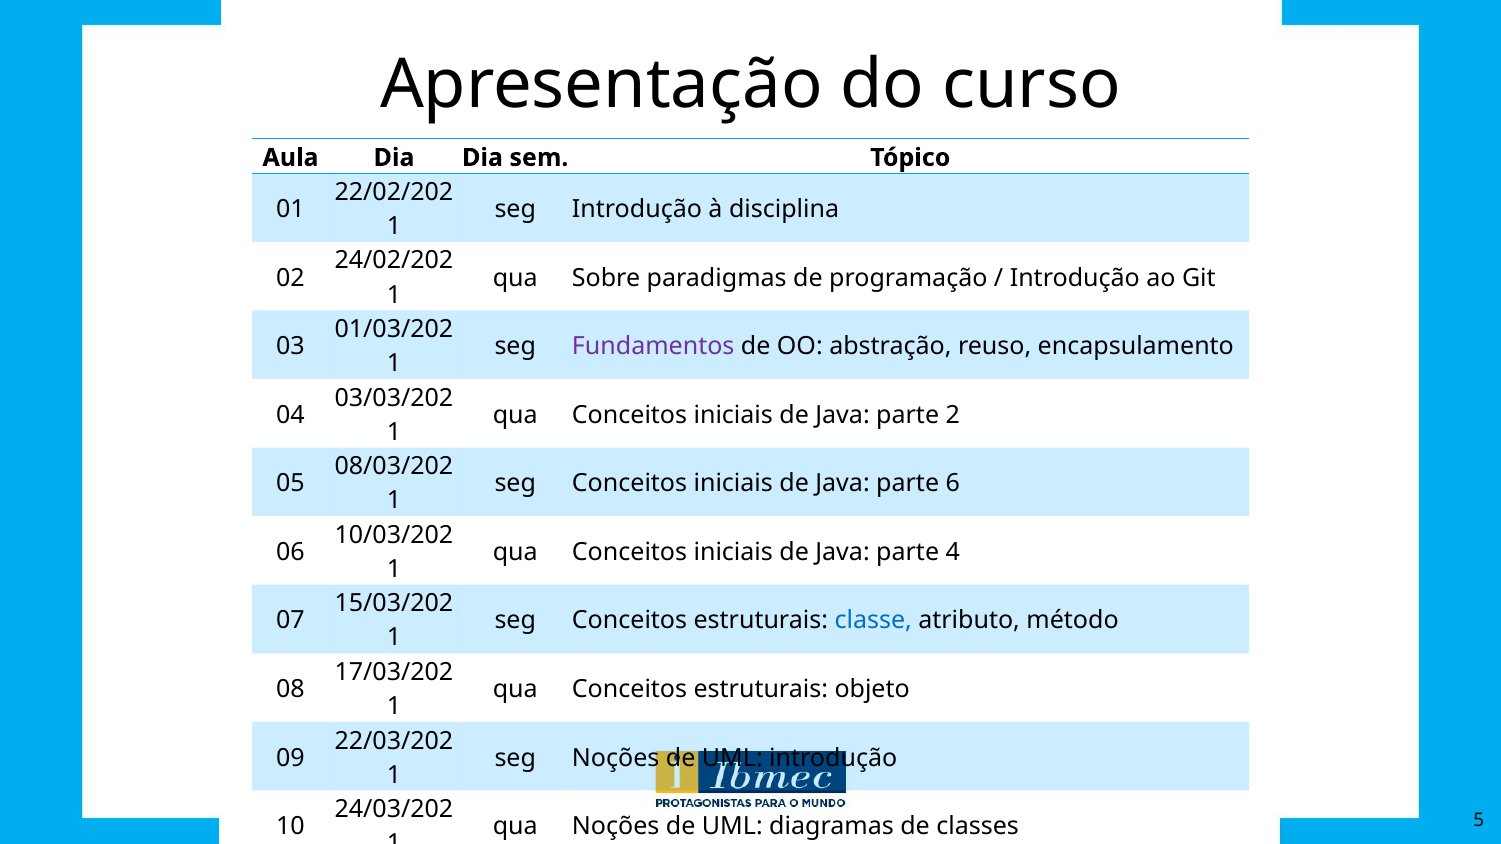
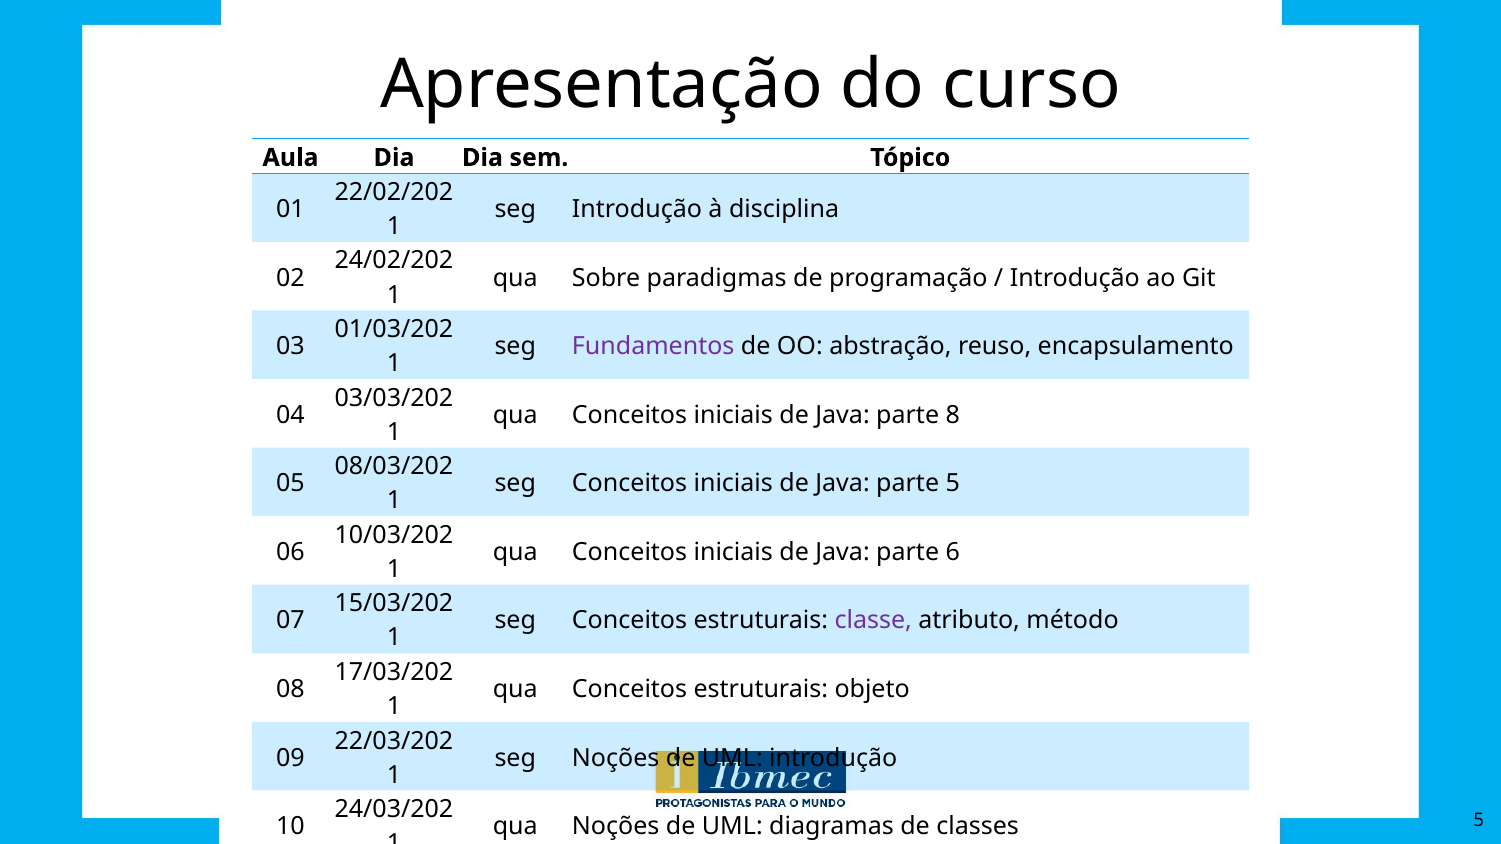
2: 2 -> 8 (953, 415)
parte 6: 6 -> 5 (953, 484)
4: 4 -> 6 (953, 552)
classe colour: blue -> purple (873, 621)
